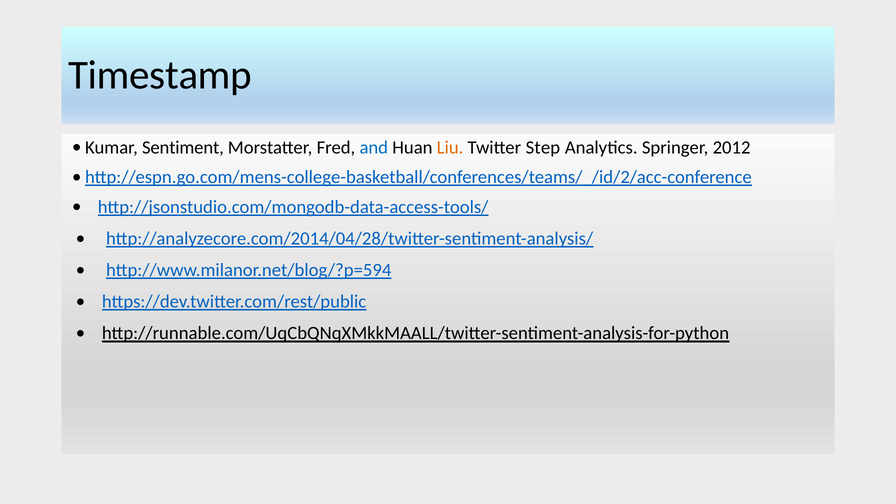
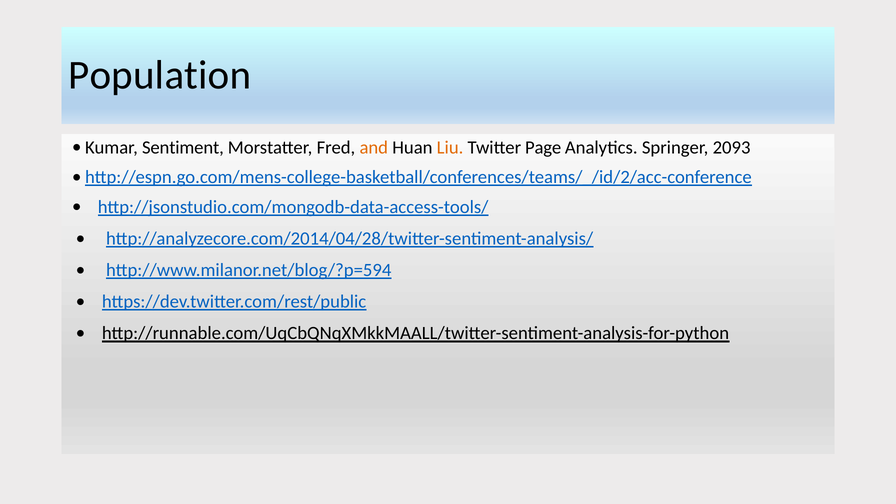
Timestamp: Timestamp -> Population (160, 75)
and colour: blue -> orange (374, 147)
Step: Step -> Page (543, 147)
2012: 2012 -> 2093 (732, 147)
